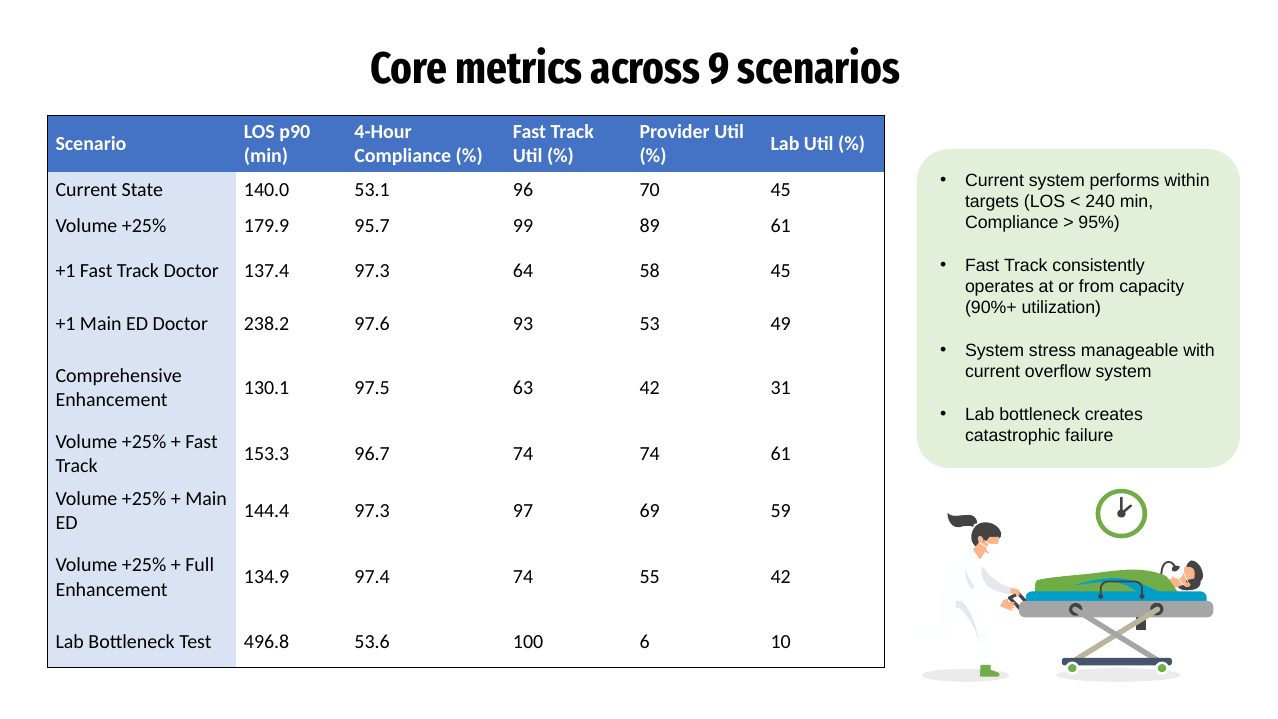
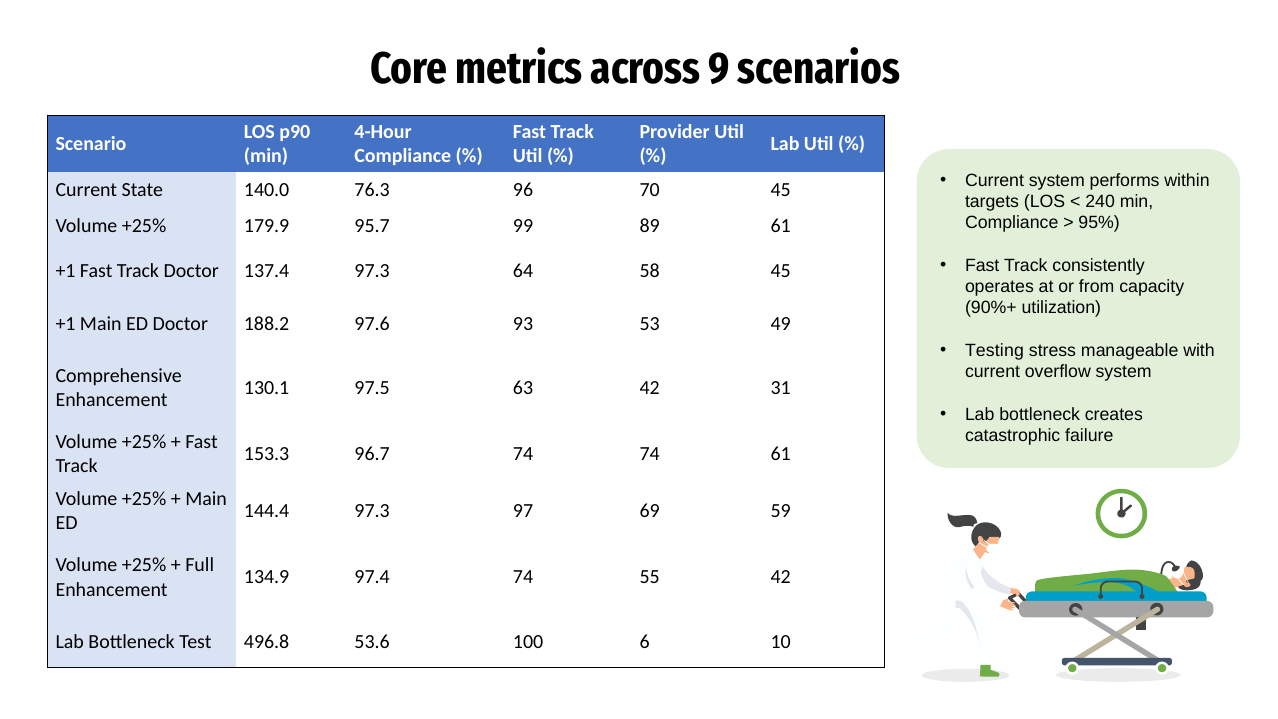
53.1: 53.1 -> 76.3 (372, 190)
238.2: 238.2 -> 188.2 (267, 324)
System: System -> Testing (994, 351)
